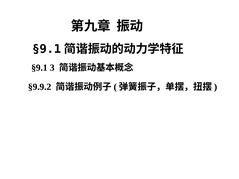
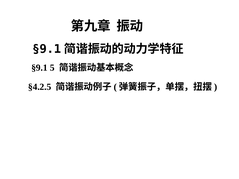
3: 3 -> 5 (52, 68)
§9.9.2: §9.9.2 -> §4.2.5 (40, 87)
